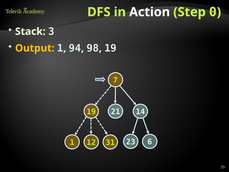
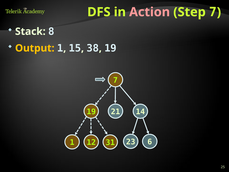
Action colour: white -> pink (150, 12)
Step 0: 0 -> 7 (213, 12)
3: 3 -> 8 (51, 31)
94: 94 -> 15 (75, 48)
98: 98 -> 38 (93, 48)
